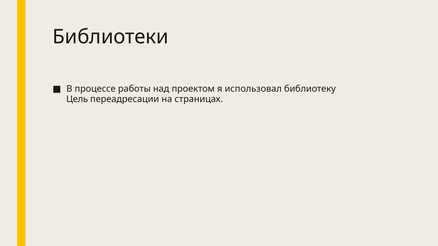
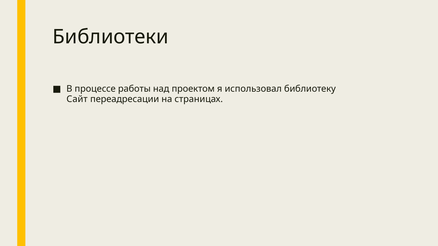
Цель: Цель -> Сайт (77, 99)
